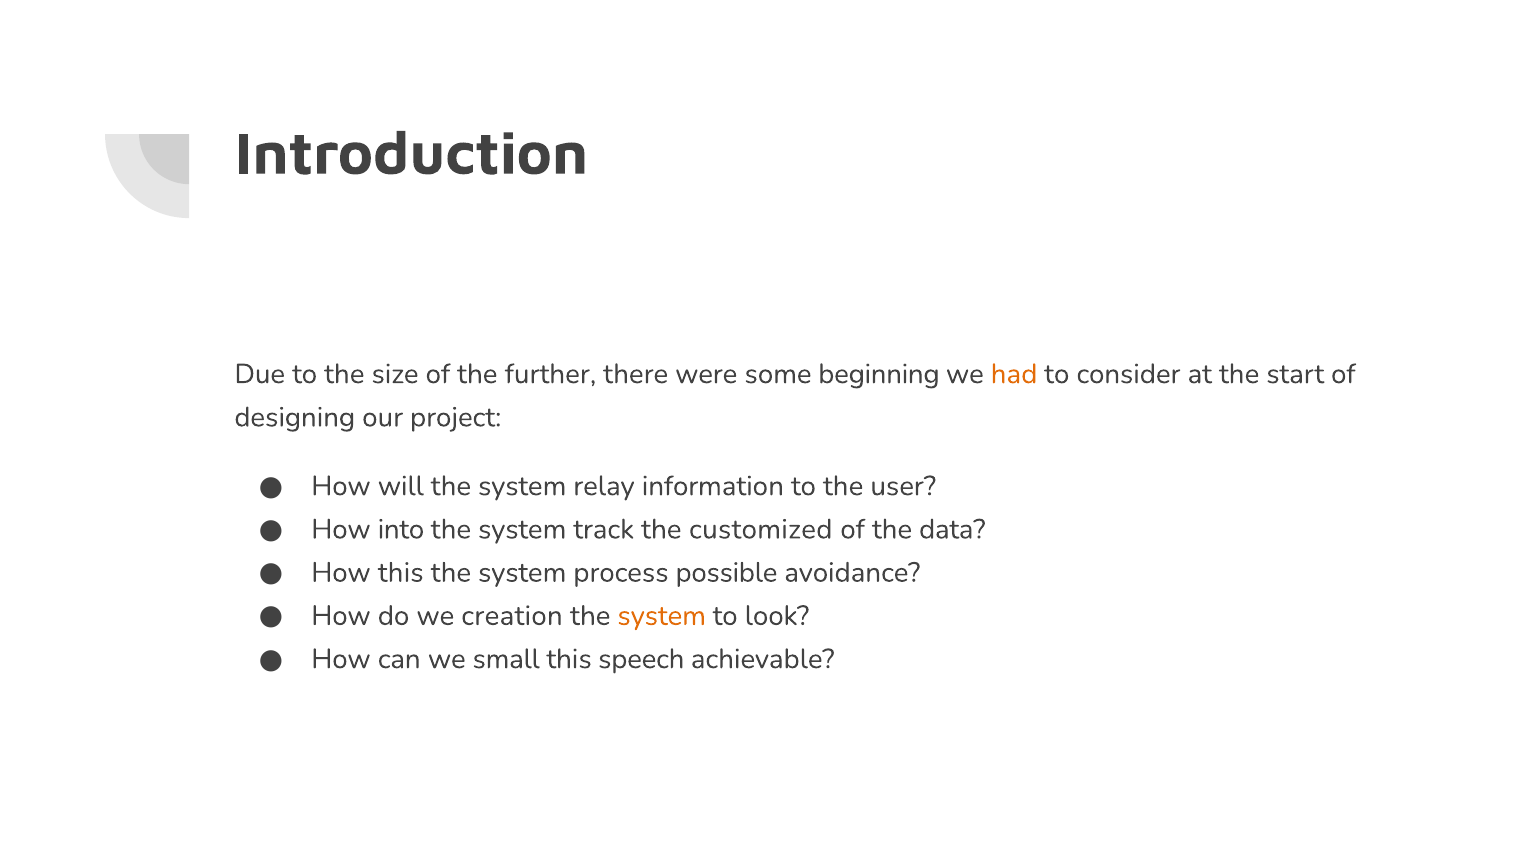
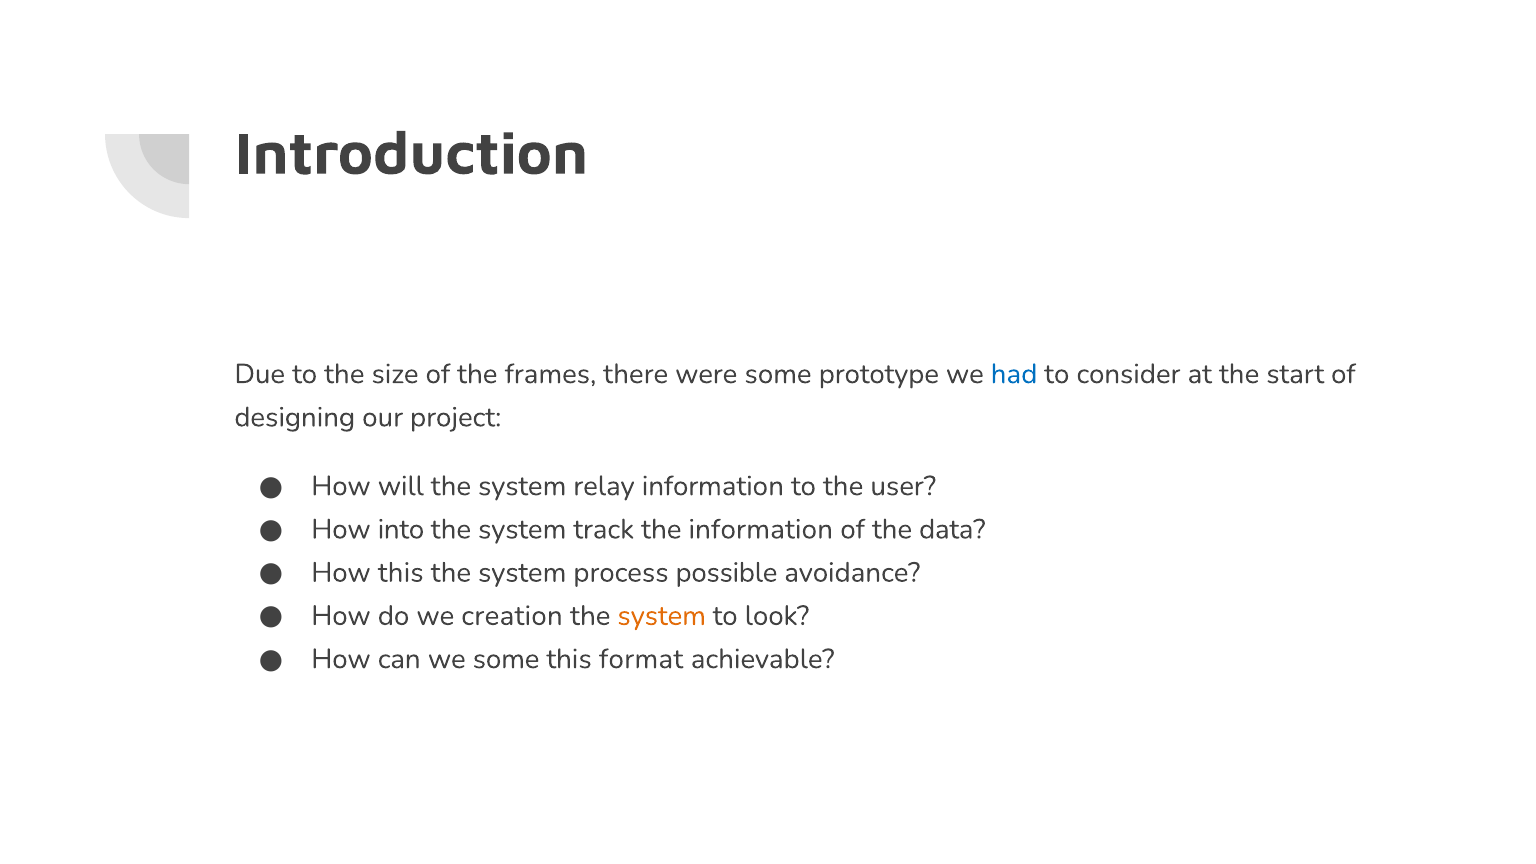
further: further -> frames (551, 374)
beginning: beginning -> prototype (879, 374)
had colour: orange -> blue (1014, 374)
the customized: customized -> information (761, 529)
we small: small -> some (506, 659)
speech: speech -> format (641, 659)
